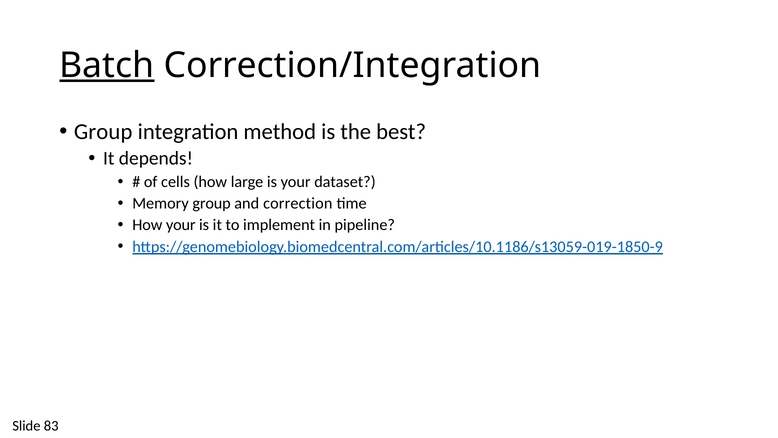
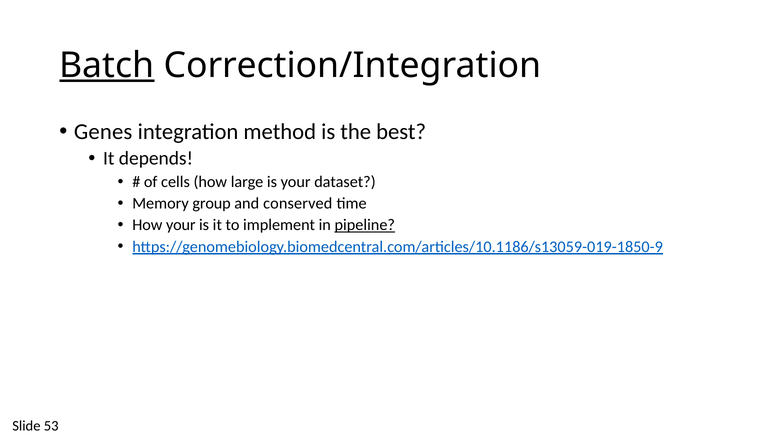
Group: Group -> Genes (103, 132)
correction: correction -> conserved (298, 203)
pipeline underline: none -> present (365, 225)
83: 83 -> 53 (51, 425)
